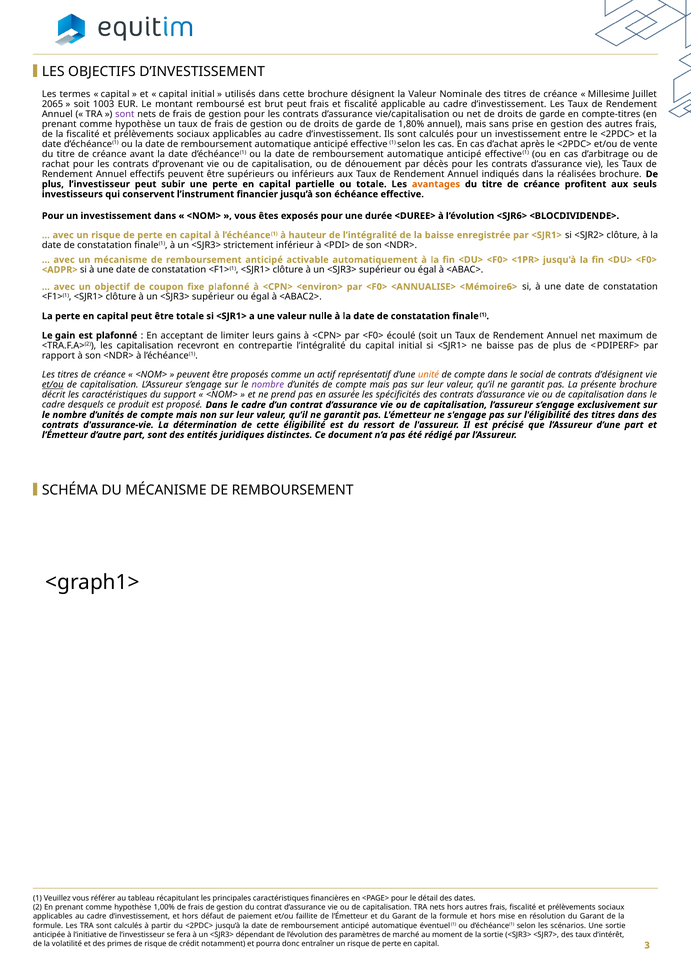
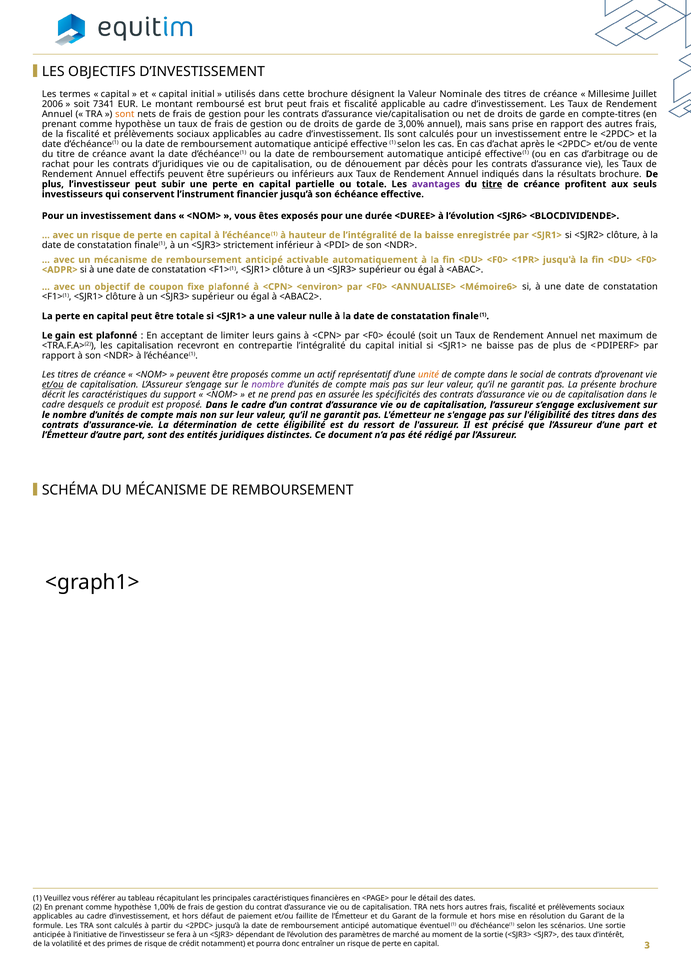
2065: 2065 -> 2006 (52, 104)
1003: 1003 -> 7341 (104, 104)
sont colour: purple -> orange (125, 114)
1,80%: 1,80% -> 3,00% (411, 124)
en gestion: gestion -> rapport (567, 124)
d’provenant: d’provenant -> d’juridiques (178, 164)
réalisées: réalisées -> résultats (577, 174)
avantages colour: orange -> purple (436, 184)
titre underline: none -> present (492, 184)
d’désignent: d’désignent -> d’provenant (619, 375)
